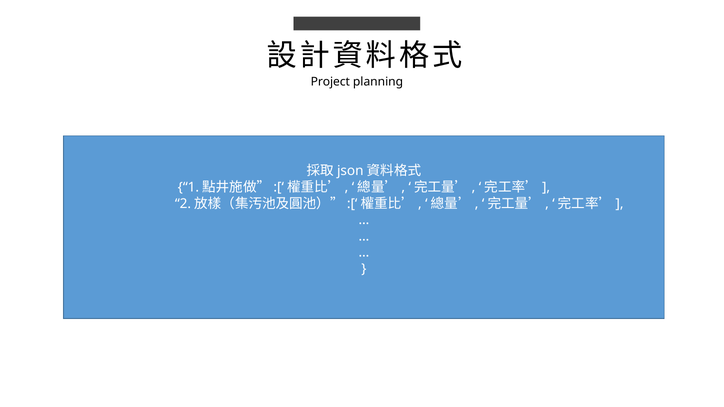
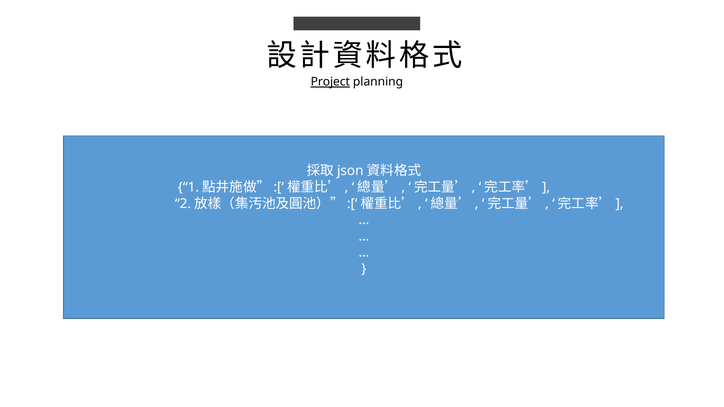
Project underline: none -> present (330, 82)
